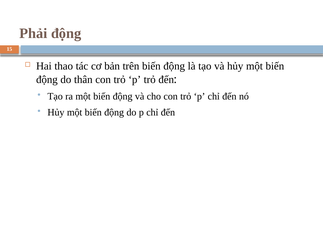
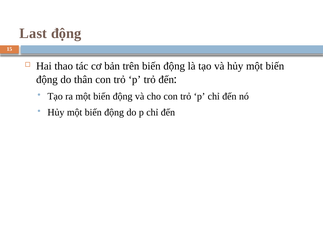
Phải: Phải -> Last (33, 33)
